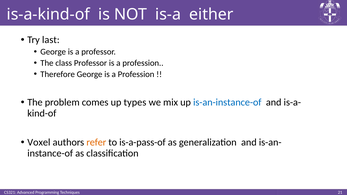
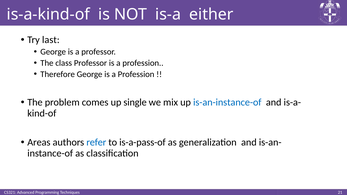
types: types -> single (135, 103)
Voxel: Voxel -> Areas (39, 142)
refer colour: orange -> blue (96, 142)
